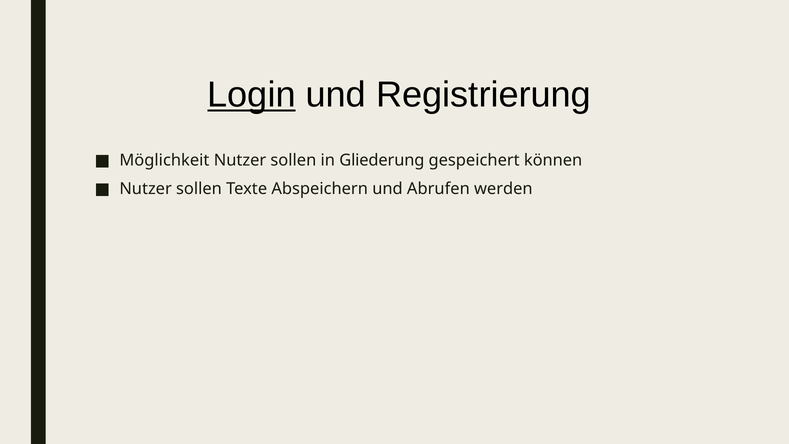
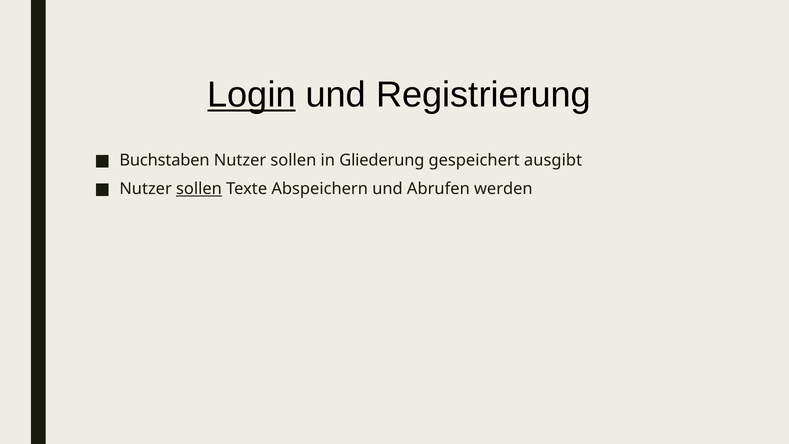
Möglichkeit: Möglichkeit -> Buchstaben (165, 160)
können: können -> ausgibt (553, 160)
sollen underline: none -> present (199, 189)
